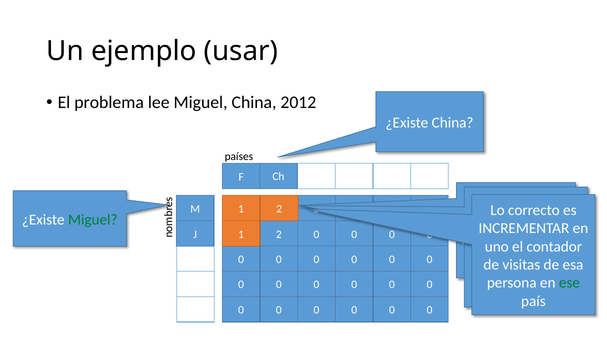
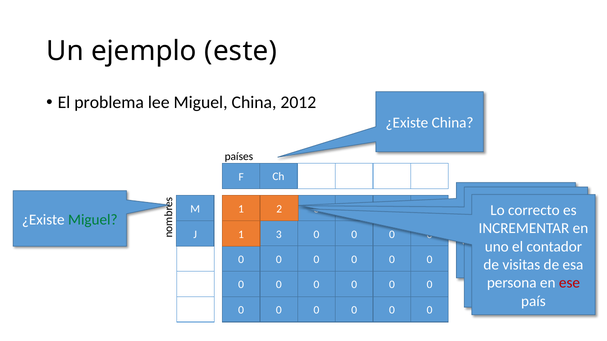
usar: usar -> este (241, 51)
2: 2 -> 3 (279, 235)
ese colour: green -> red (569, 283)
